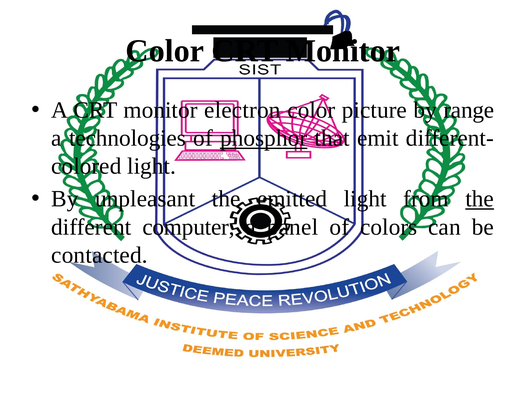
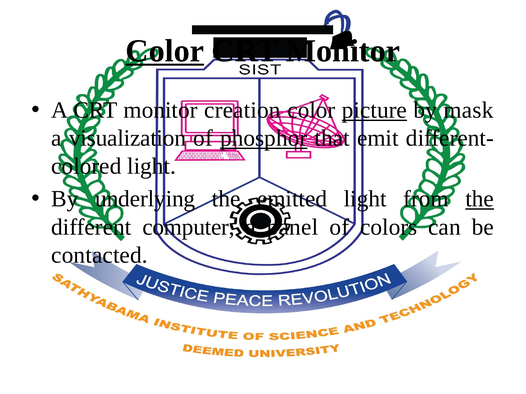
Color underline: none -> present (165, 51)
electron: electron -> creation (242, 110)
picture underline: none -> present (374, 110)
range: range -> mask (469, 110)
technologies: technologies -> visualization (128, 138)
unpleasant: unpleasant -> underlying (145, 199)
